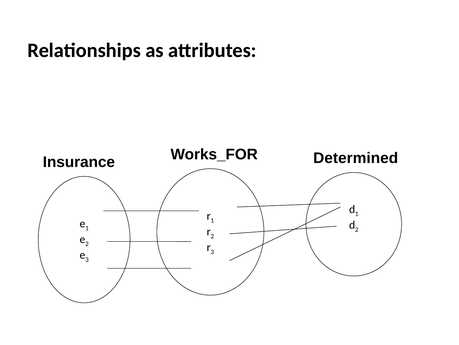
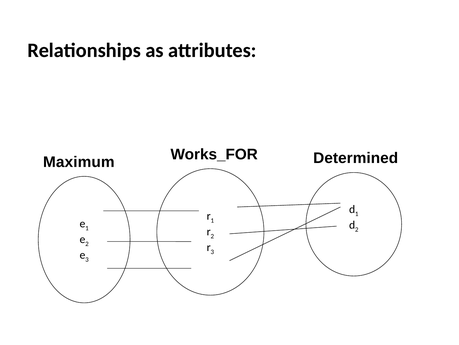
Insurance: Insurance -> Maximum (79, 162)
